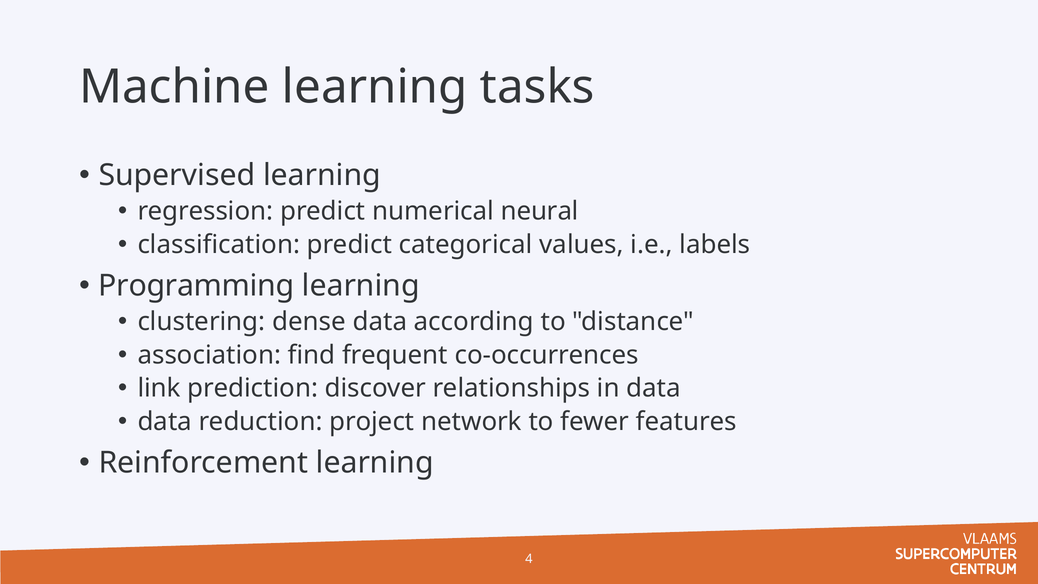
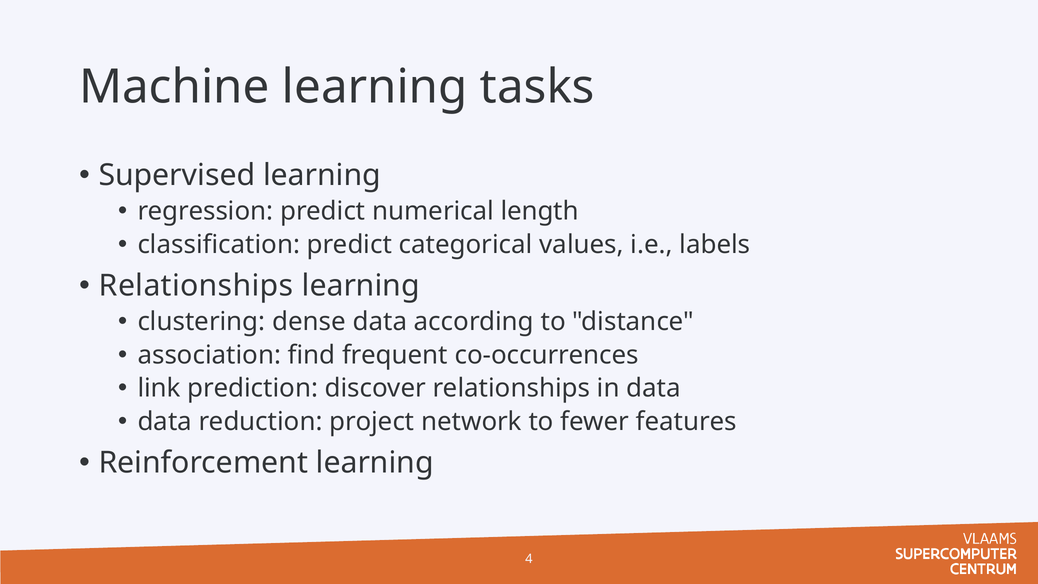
neural: neural -> length (540, 211)
Programming: Programming -> Relationships (196, 286)
